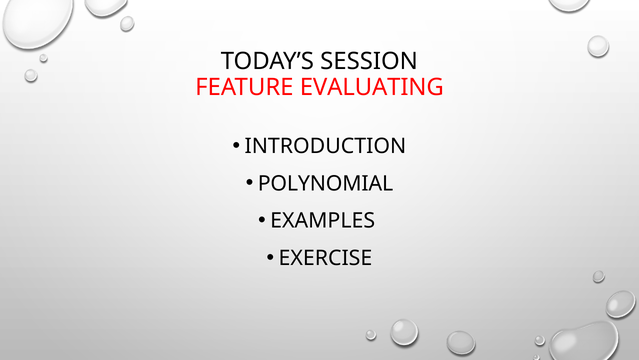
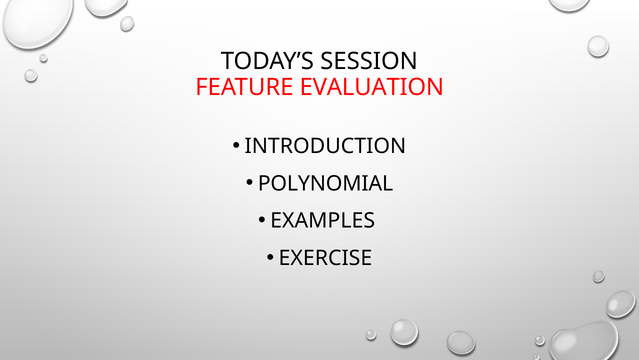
EVALUATING: EVALUATING -> EVALUATION (372, 87)
